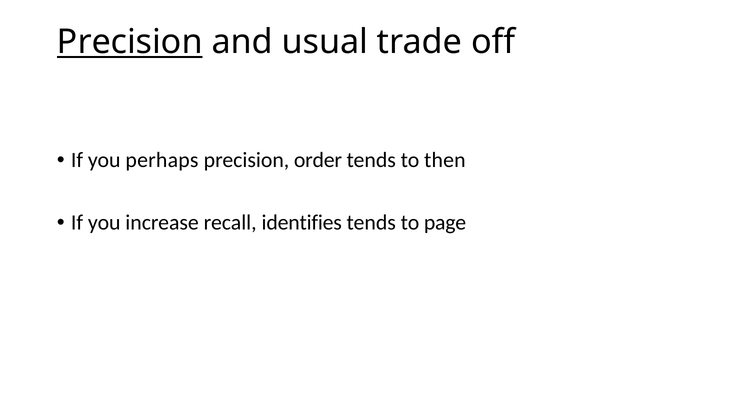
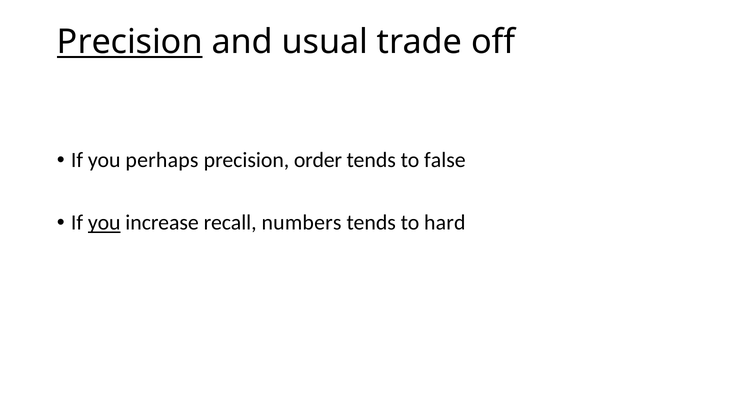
then: then -> false (445, 160)
you underline: none -> present (104, 223)
identifies: identifies -> numbers (302, 223)
page: page -> hard (445, 223)
